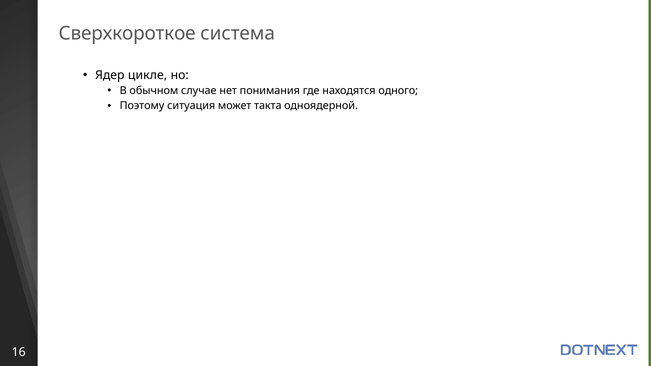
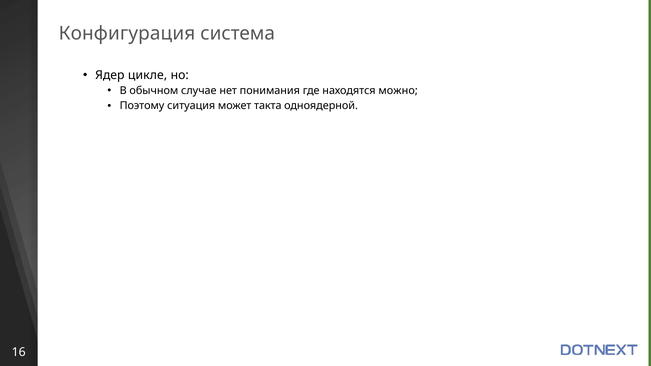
Сверхкороткое: Сверхкороткое -> Конфигурация (127, 34)
одного: одного -> можно (398, 91)
